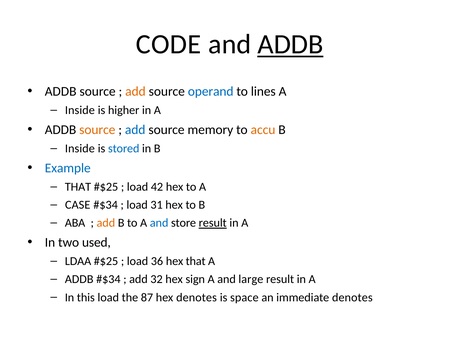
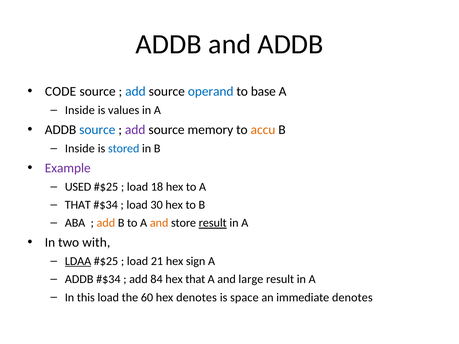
CODE: CODE -> ADDB (169, 44)
ADDB underline: present -> none (290, 44)
ADDB: ADDB -> CODE (61, 92)
add colour: orange -> blue (135, 92)
lines: lines -> base (263, 92)
higher: higher -> values (124, 110)
source colour: orange -> blue (97, 130)
add colour: blue -> purple (135, 130)
Example colour: blue -> purple (68, 168)
THAT: THAT -> USED (78, 187)
42: 42 -> 18 (157, 187)
CASE: CASE -> THAT (78, 205)
31: 31 -> 30 (157, 205)
and colour: blue -> orange (159, 223)
used: used -> with (96, 243)
LDAA underline: none -> present (78, 261)
36: 36 -> 21 (157, 261)
hex that: that -> sign (196, 261)
32: 32 -> 84 (157, 279)
hex sign: sign -> that (195, 279)
87: 87 -> 60 (147, 298)
